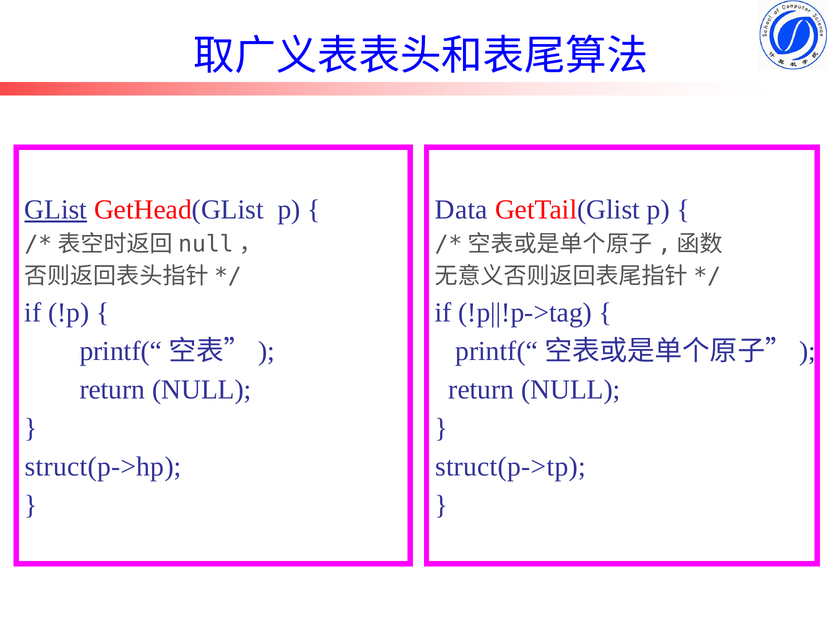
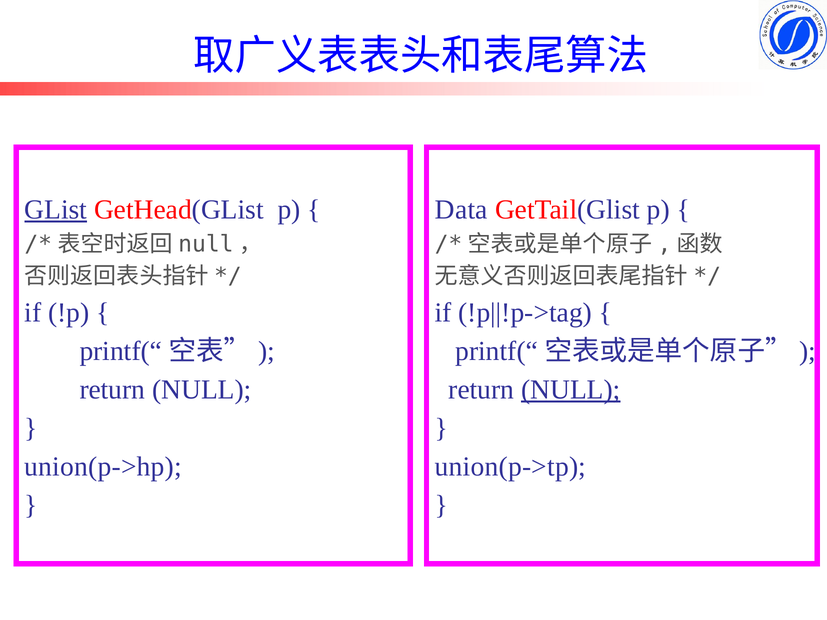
NULL underline: none -> present (571, 390)
struct(p->hp: struct(p->hp -> union(p->hp (103, 467)
struct(p->tp: struct(p->tp -> union(p->tp (510, 467)
